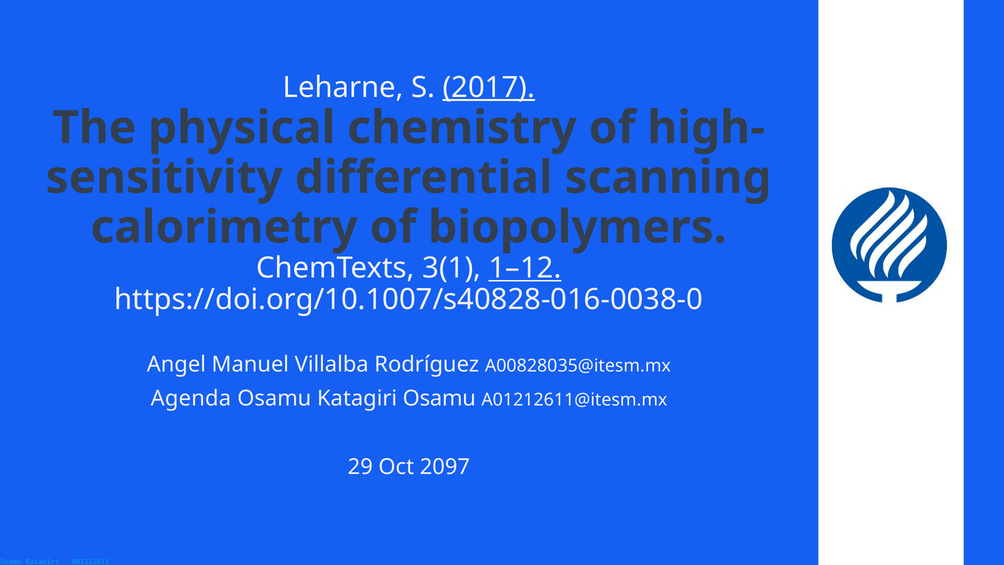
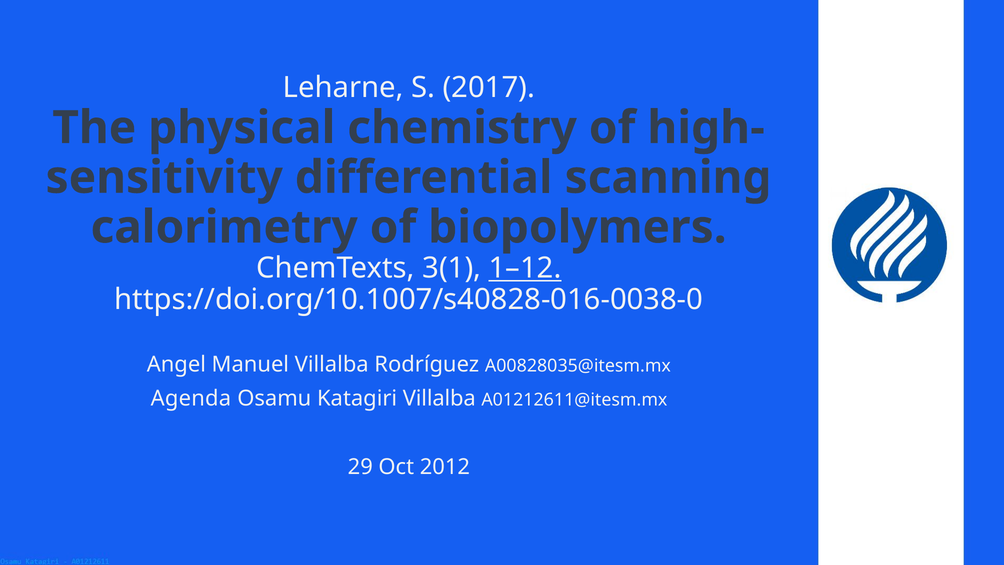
2017 underline: present -> none (489, 87)
Katagiri Osamu: Osamu -> Villalba (439, 399)
2097: 2097 -> 2012 (445, 467)
